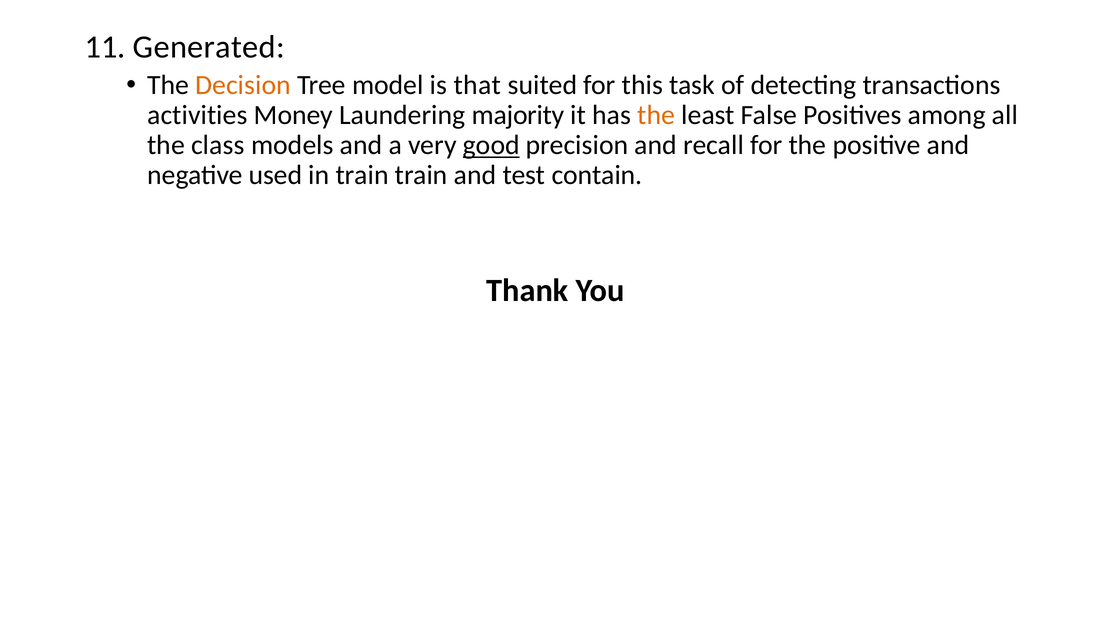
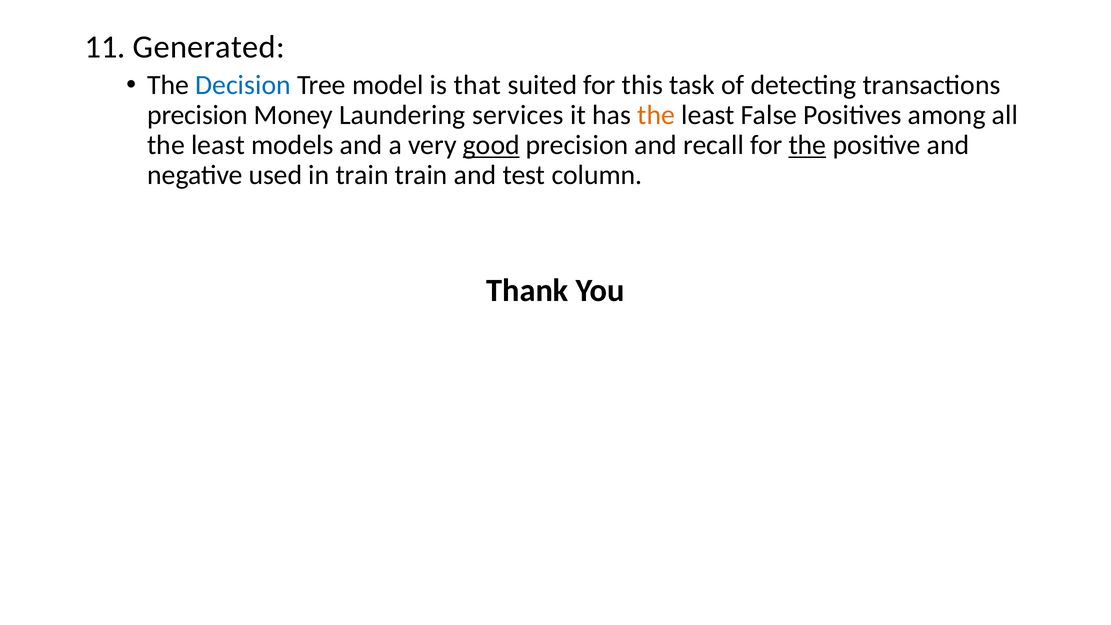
Decision colour: orange -> blue (243, 85)
activities: activities -> precision (197, 115)
majority: majority -> services (518, 115)
class: class -> least (218, 145)
the underline: none -> present (807, 145)
contain: contain -> column (597, 175)
